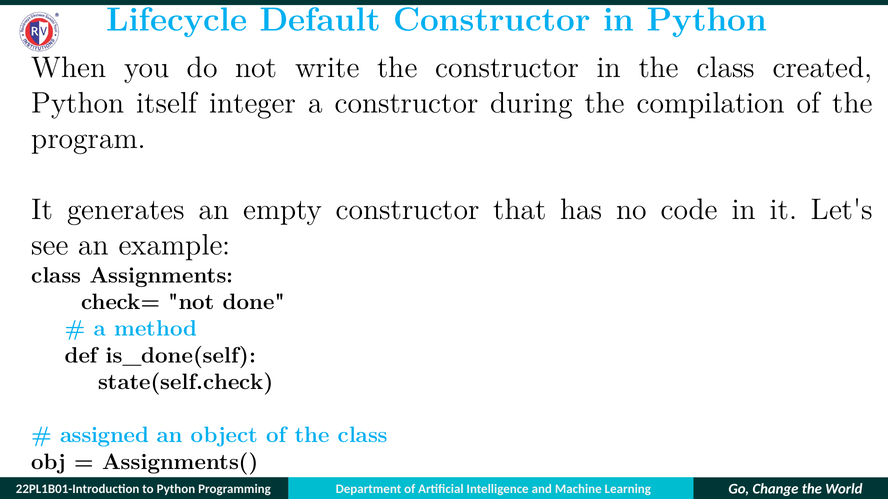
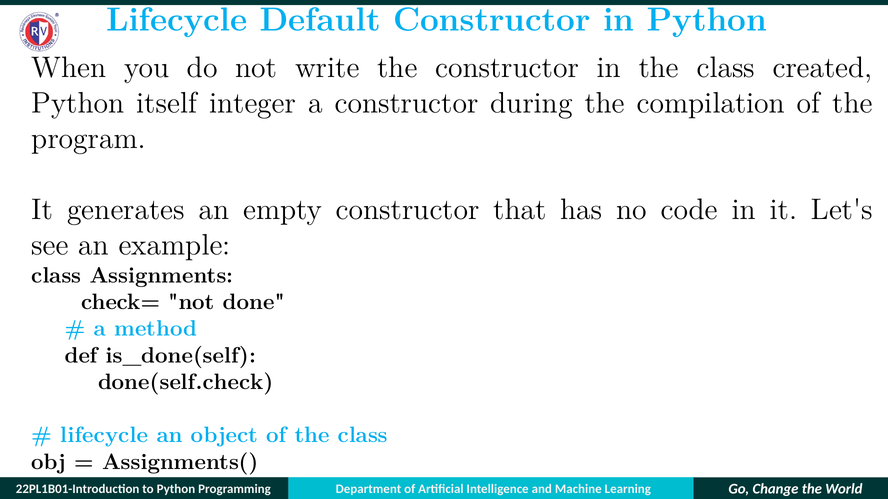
state(self.check: state(self.check -> done(self.check (186, 382)
assigned: assigned -> lifecycle (104, 436)
